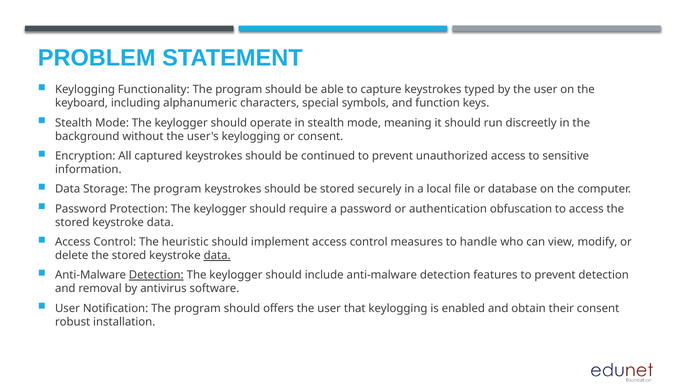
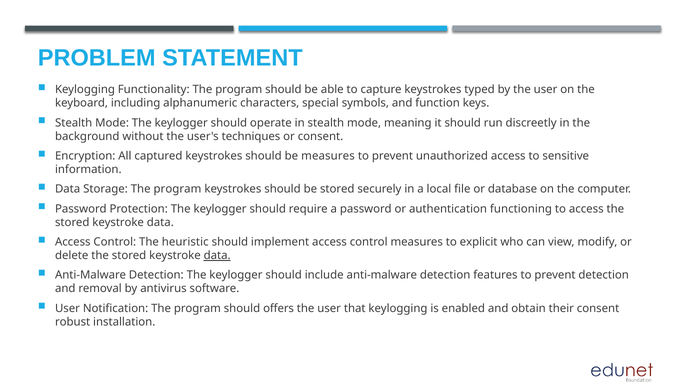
user's keylogging: keylogging -> techniques (251, 136)
be continued: continued -> measures (328, 156)
obfuscation: obfuscation -> functioning (521, 209)
handle: handle -> explicit (479, 242)
Detection underline: present -> none (156, 275)
